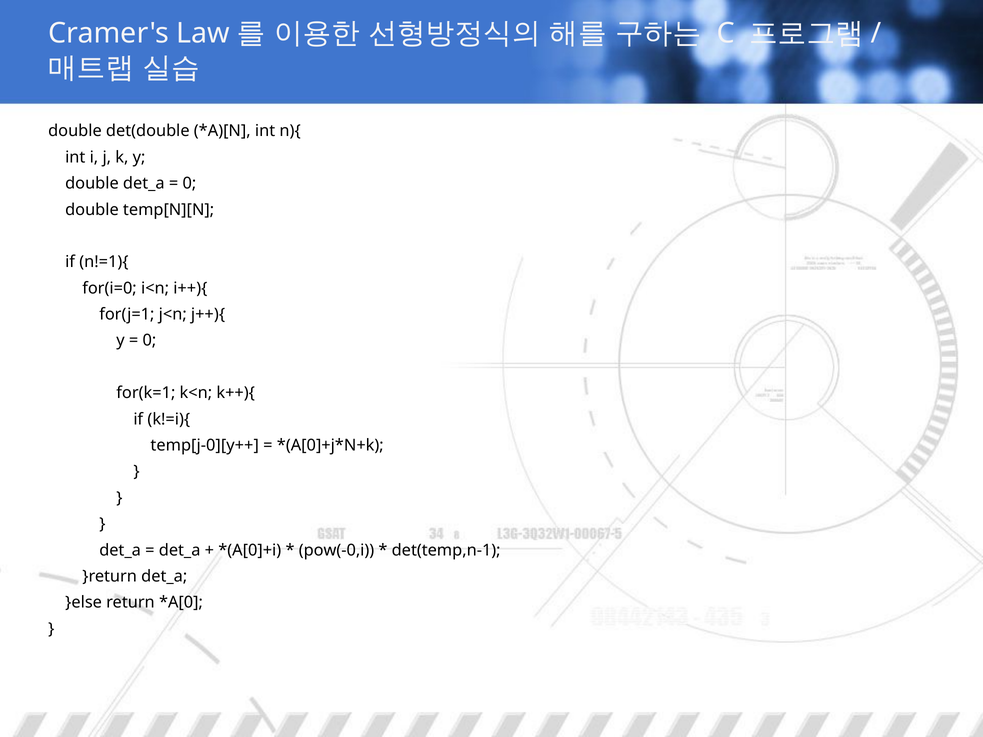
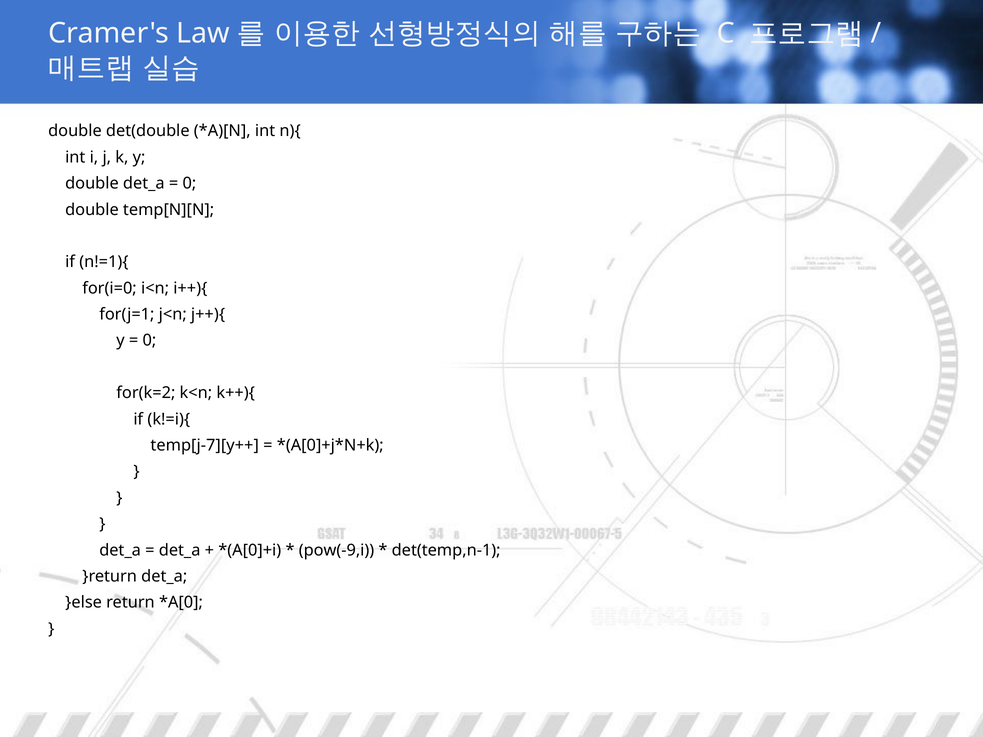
for(k=1: for(k=1 -> for(k=2 (146, 393)
temp[j-0][y++: temp[j-0][y++ -> temp[j-7][y++ (205, 446)
pow(-0,i: pow(-0,i -> pow(-9,i (337, 550)
